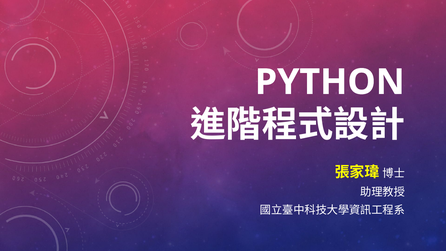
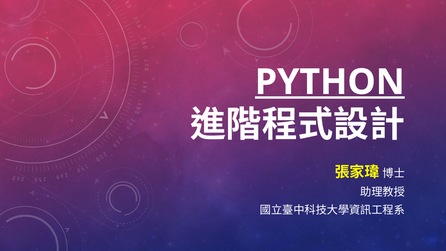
PYTHON underline: none -> present (330, 82)
